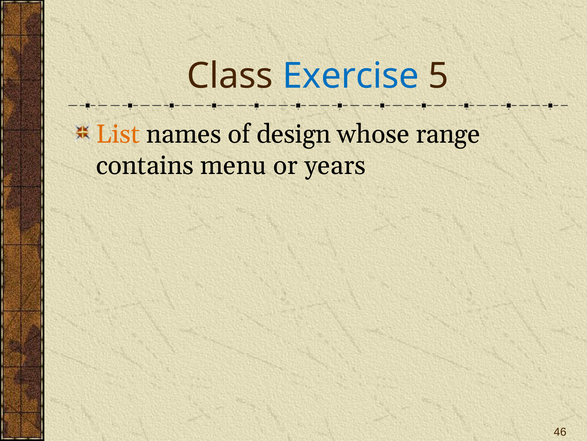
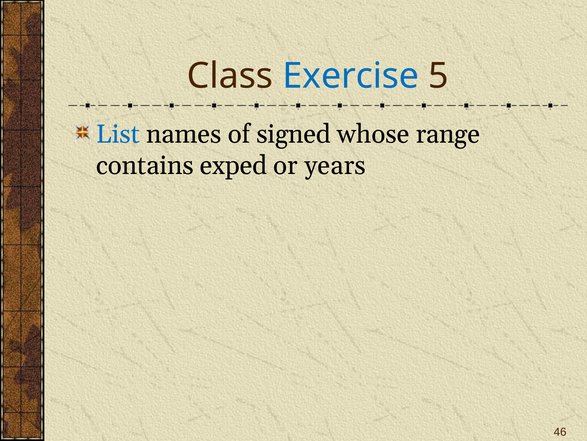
List colour: orange -> blue (118, 134)
design: design -> signed (294, 134)
menu: menu -> exped (234, 165)
